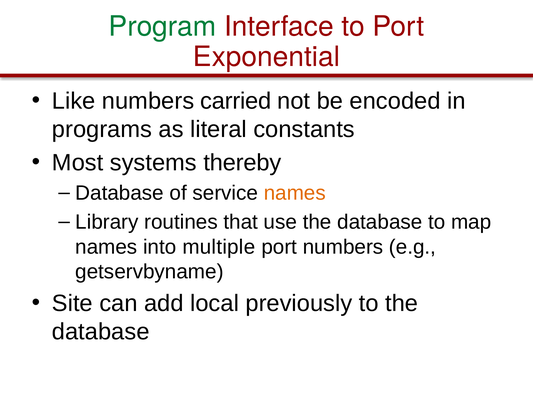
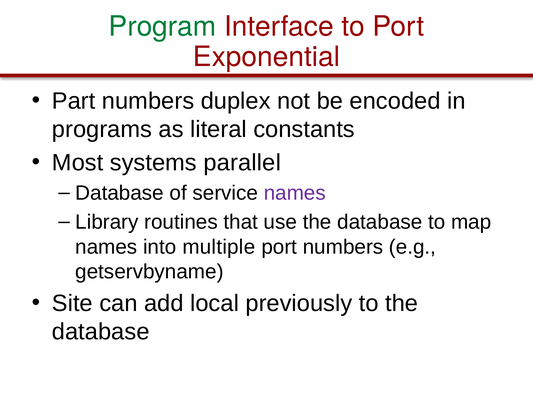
Like: Like -> Part (74, 101)
carried: carried -> duplex (236, 101)
thereby: thereby -> parallel (242, 163)
names colour: orange -> purple (295, 193)
